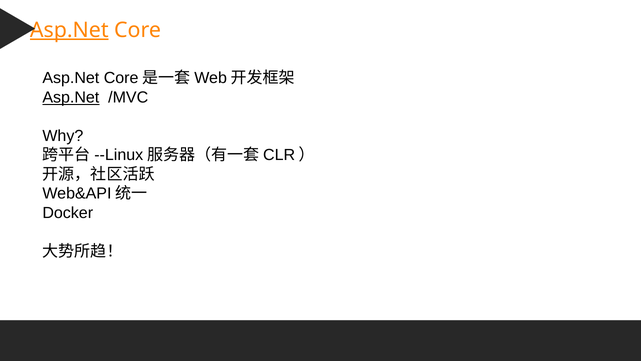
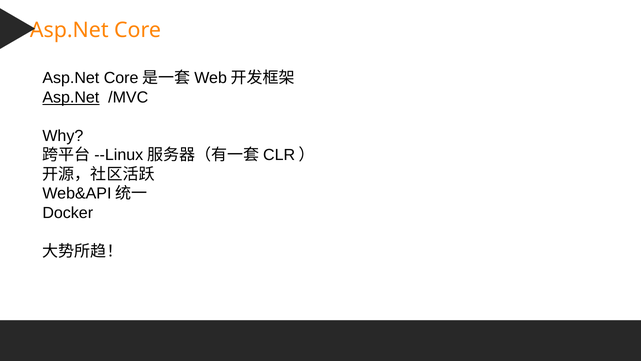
Asp.Net underline: present -> none (69, 30)
